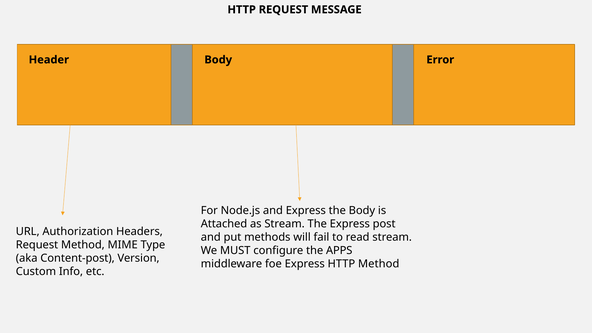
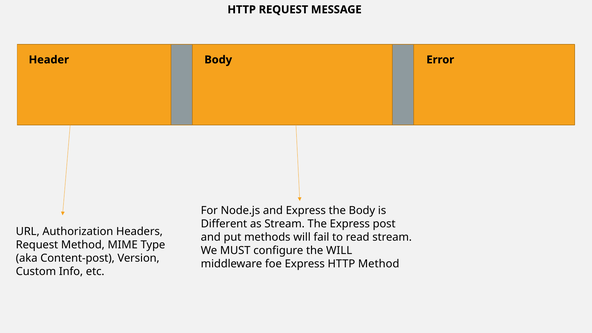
Attached: Attached -> Different (224, 224)
the APPS: APPS -> WILL (339, 251)
